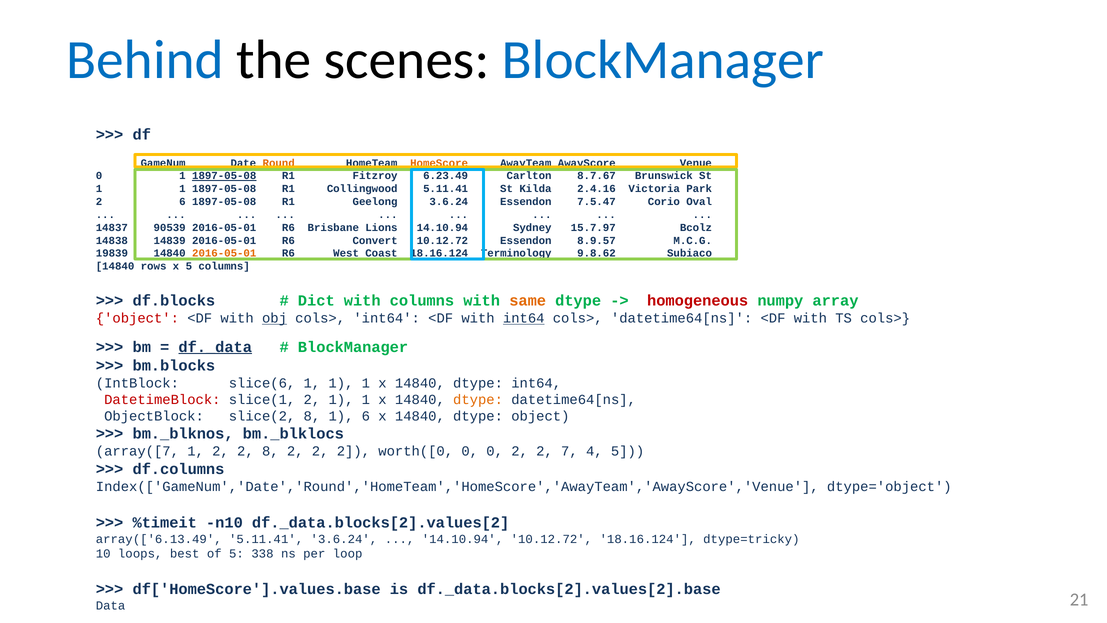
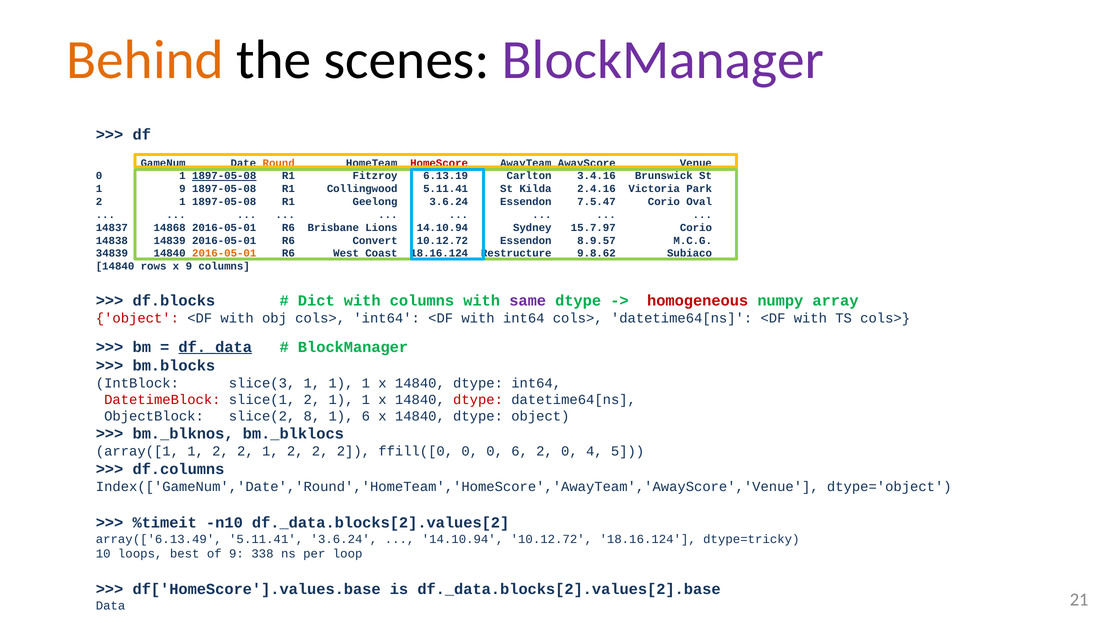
Behind colour: blue -> orange (145, 60)
BlockManager colour: blue -> purple (663, 60)
HomeScore colour: orange -> red (439, 163)
6.23.49: 6.23.49 -> 6.13.19 (446, 176)
8.7.67: 8.7.67 -> 3.4.16 (596, 176)
1: 1 -> 9 (182, 189)
6: 6 -> 1 (182, 202)
90539: 90539 -> 14868 (170, 227)
15.7.97 Bcolz: Bcolz -> Corio (696, 227)
19839: 19839 -> 34839 (112, 253)
Terminology: Terminology -> Restructure (516, 253)
x 5: 5 -> 9 (189, 266)
same colour: orange -> purple (528, 301)
obj underline: present -> none (274, 318)
int64 underline: present -> none (524, 318)
slice(6: slice(6 -> slice(3 (262, 383)
dtype colour: orange -> red (478, 399)
array([7: array([7 -> array([1 (137, 451)
2 2 8: 8 -> 1 (270, 451)
worth([0: worth([0 -> ffill([0 (416, 451)
0 2: 2 -> 6 (520, 451)
2 7: 7 -> 0 (569, 451)
of 5: 5 -> 9 (236, 554)
